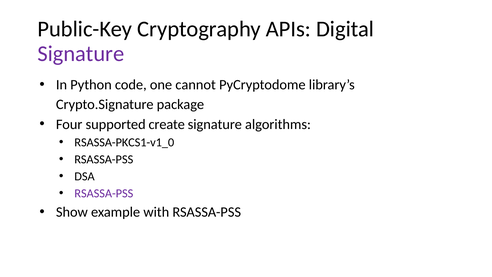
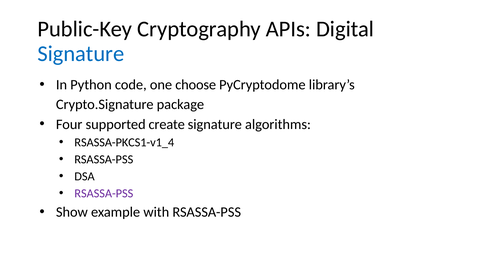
Signature colour: purple -> blue (81, 54)
cannot: cannot -> choose (196, 85)
RSASSA-PKCS1-v1_0: RSASSA-PKCS1-v1_0 -> RSASSA-PKCS1-v1_4 (124, 142)
